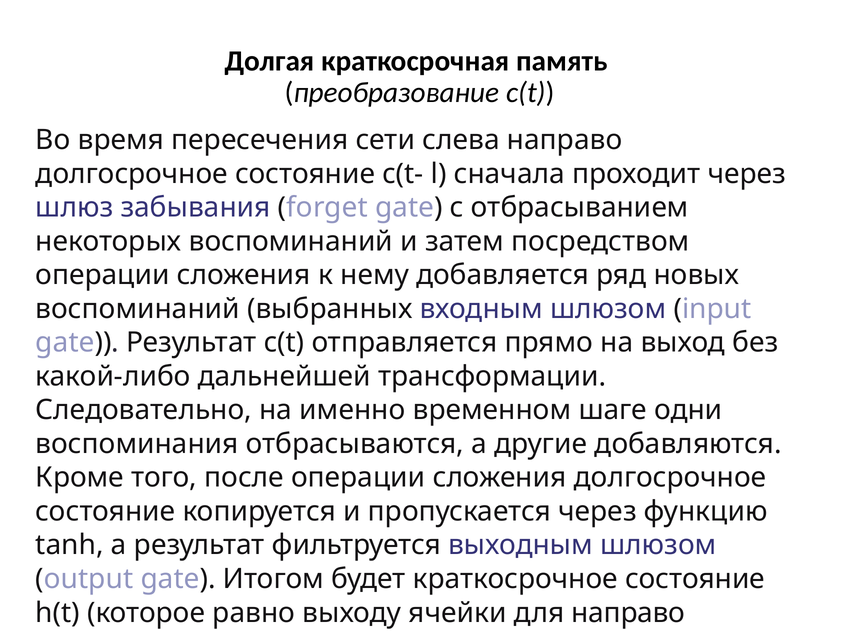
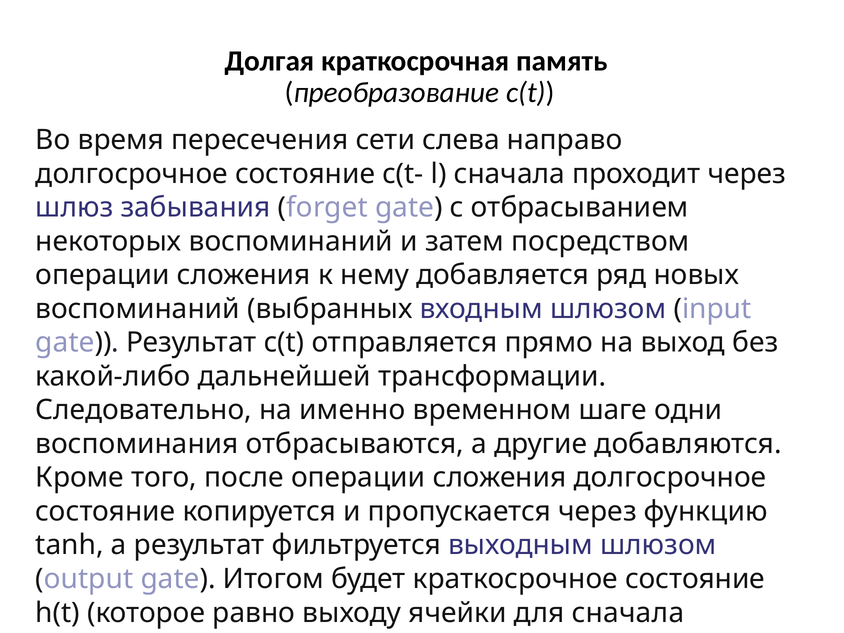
для направо: направо -> сначала (628, 613)
